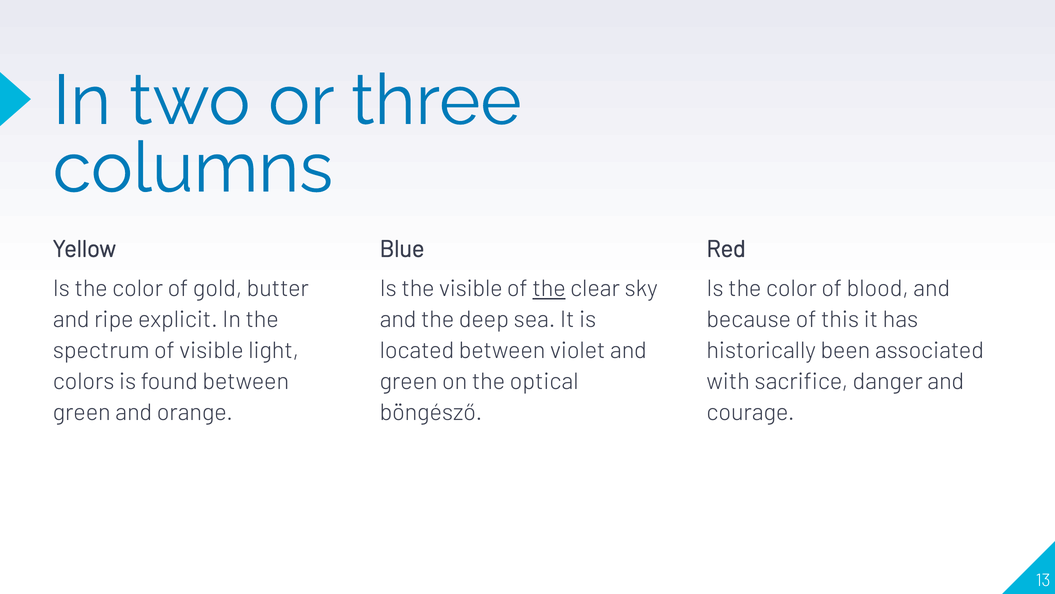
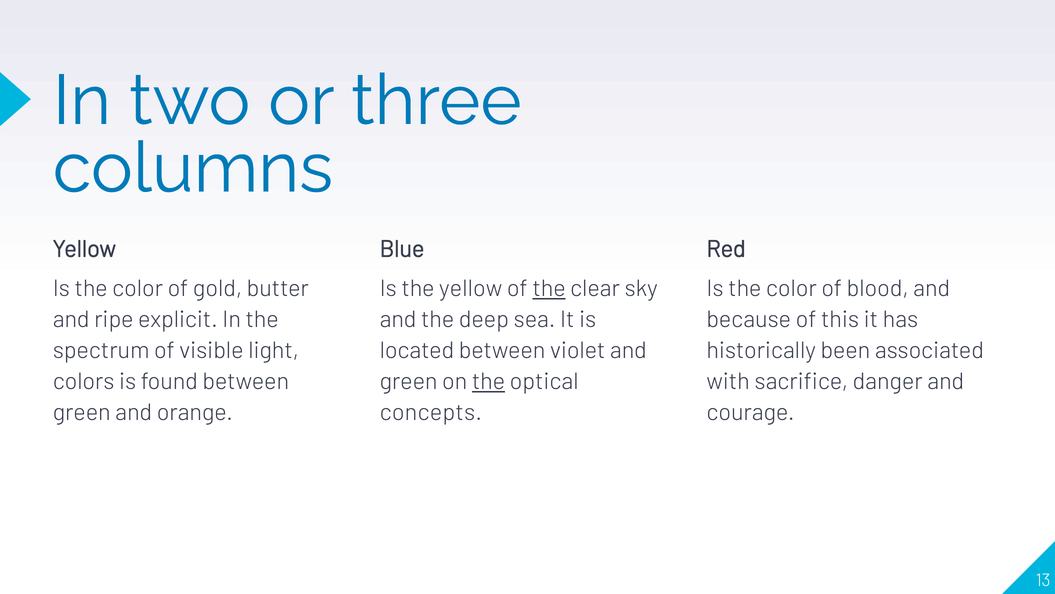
the visible: visible -> yellow (471, 288)
the underline: none -> present (489, 381)
böngésző: böngésző -> concepts (431, 412)
